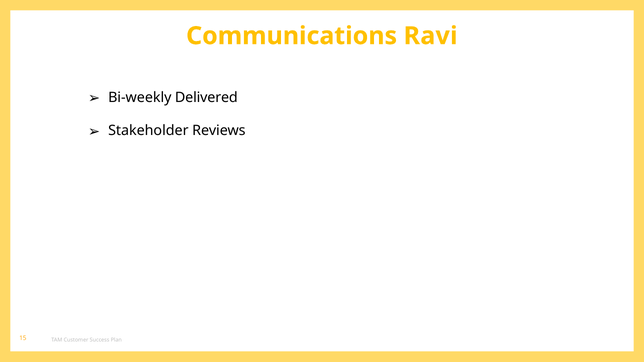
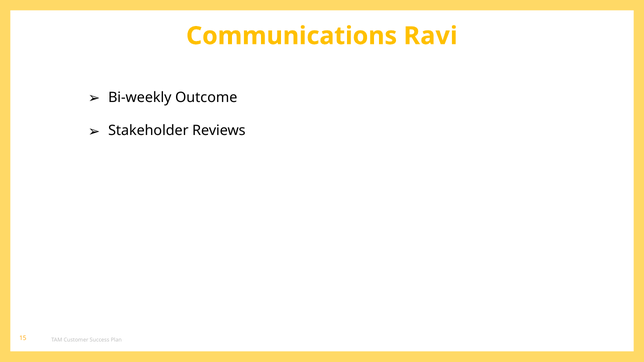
Delivered: Delivered -> Outcome (206, 98)
